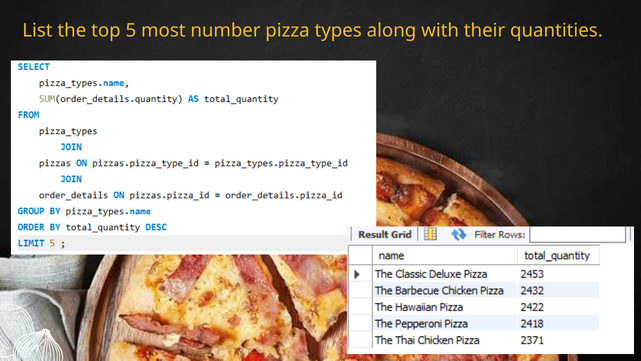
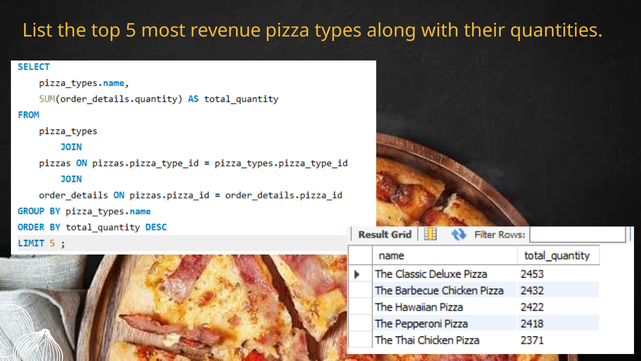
number: number -> revenue (226, 30)
